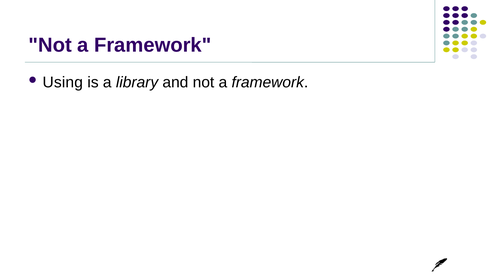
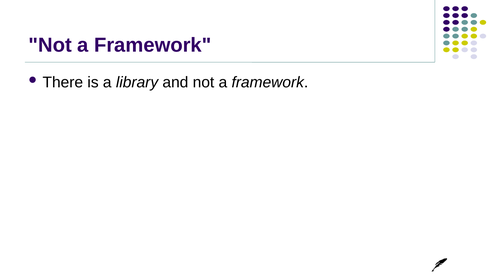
Using: Using -> There (63, 82)
